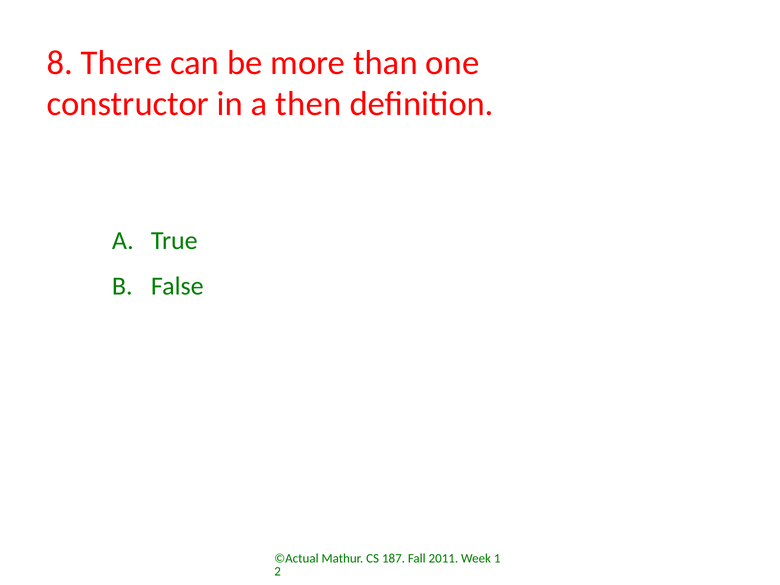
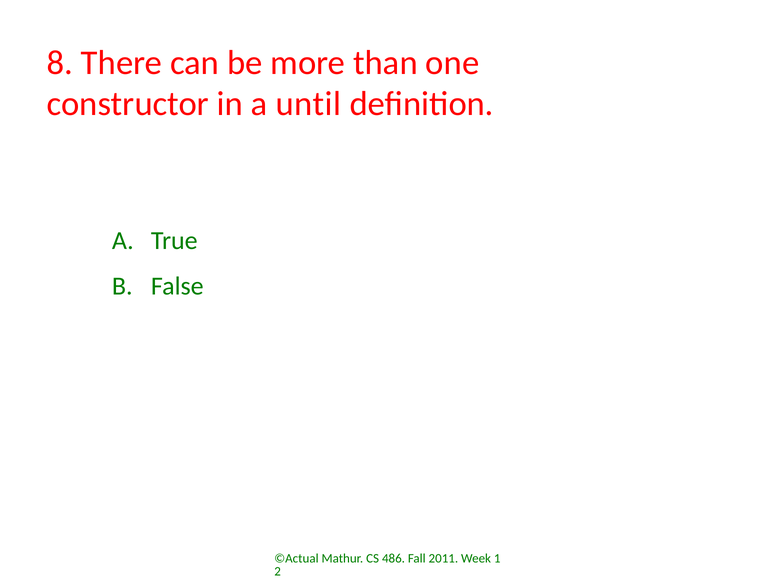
then: then -> until (308, 104)
187: 187 -> 486 (393, 559)
